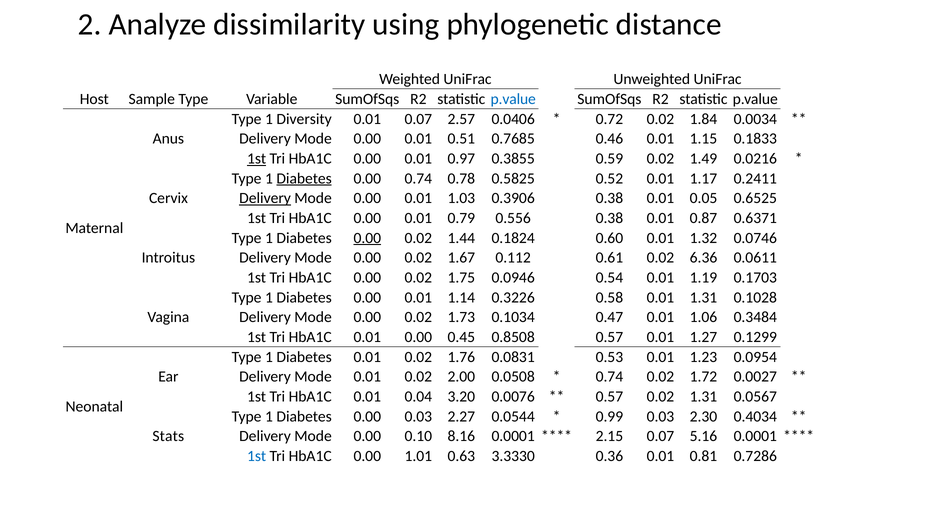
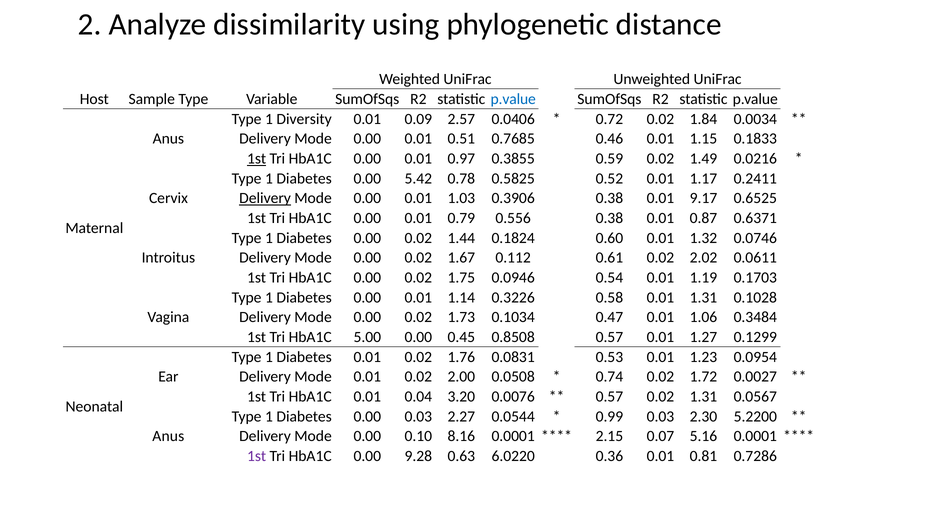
0.01 0.07: 0.07 -> 0.09 (418, 119)
Diabetes underline: present -> none (304, 178)
0.00 0.74: 0.74 -> 5.42 (418, 178)
0.05: 0.05 -> 9.17 (704, 198)
0.00 underline: present -> none (367, 238)
6.36: 6.36 -> 2.02 (704, 258)
0.01: 0.01 -> 5.00 (367, 337)
0.4034: 0.4034 -> 5.2200 (755, 416)
Stats: Stats -> Anus (168, 436)
1st colour: blue -> purple (257, 456)
1.01: 1.01 -> 9.28 (418, 456)
3.3330: 3.3330 -> 6.0220 (513, 456)
